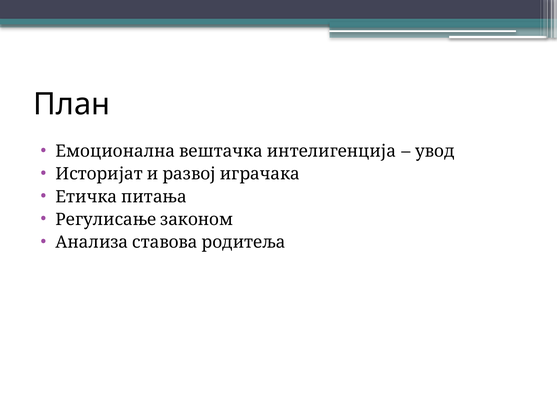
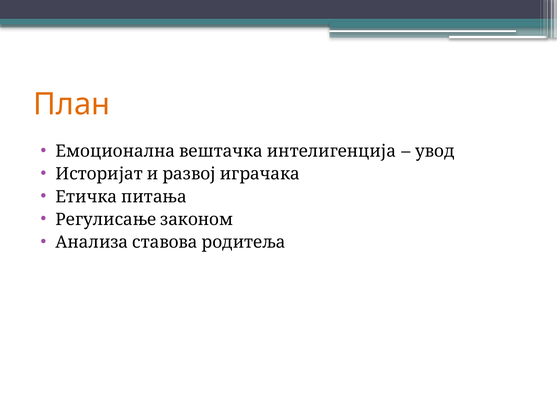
План colour: black -> orange (72, 104)
